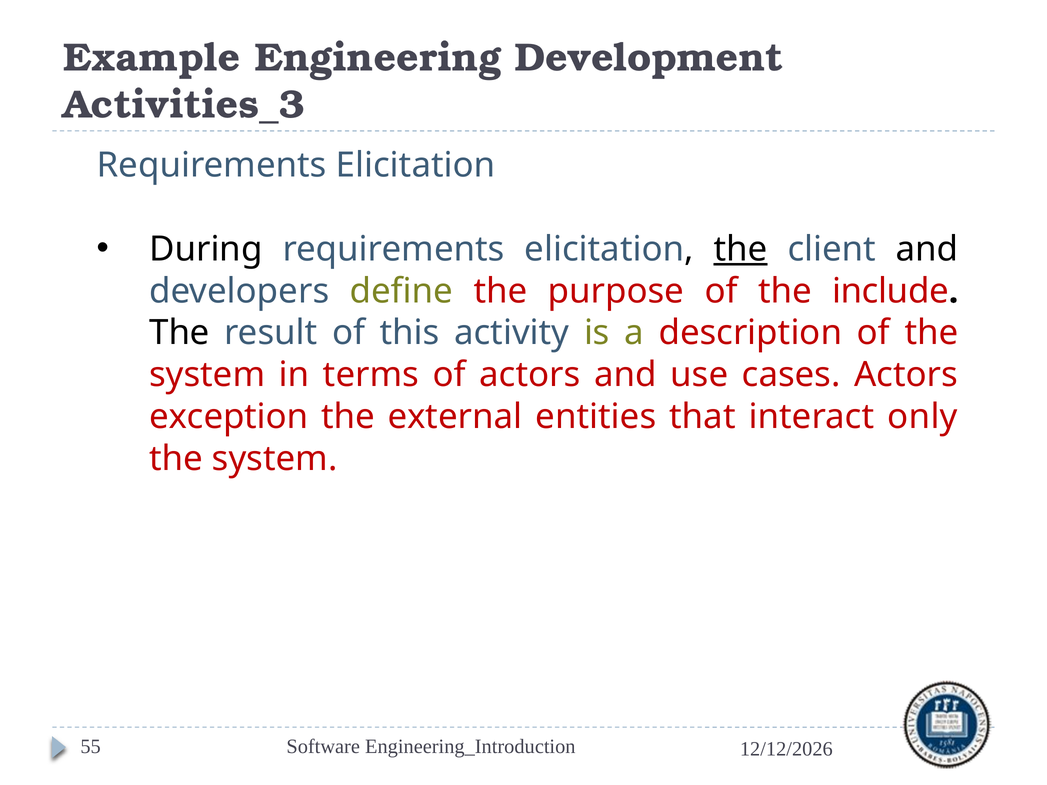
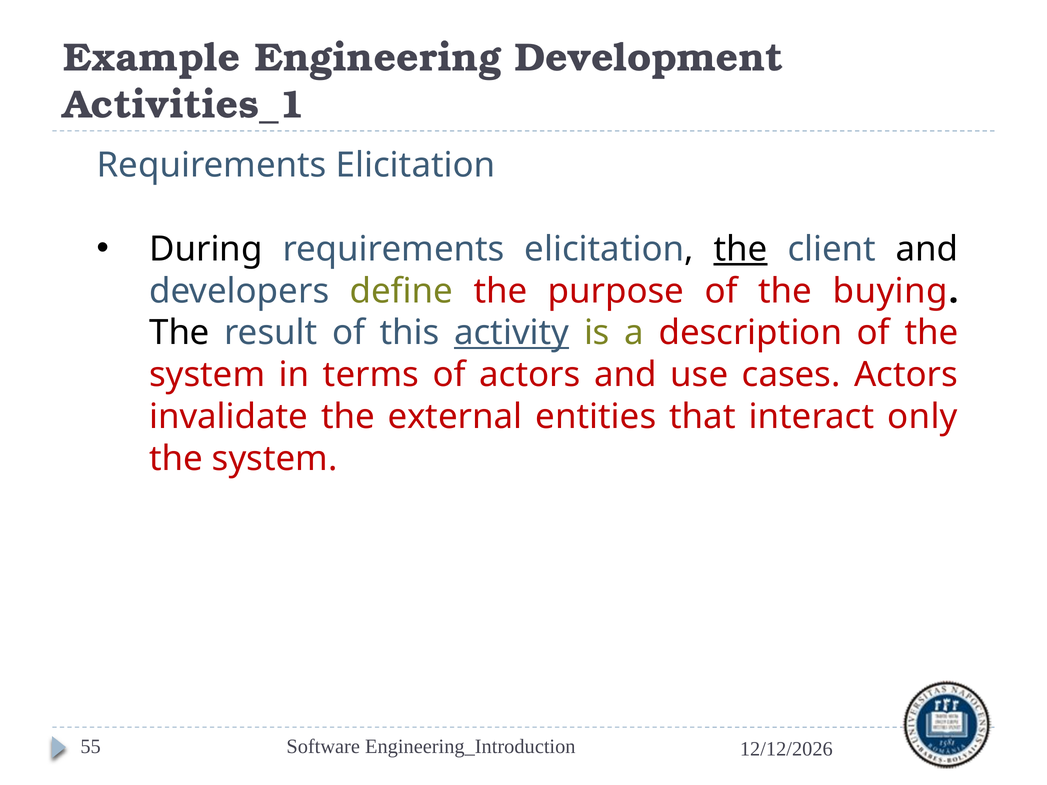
Activities_3: Activities_3 -> Activities_1 (184, 105)
include: include -> buying (890, 291)
activity underline: none -> present (512, 333)
exception: exception -> invalidate (229, 417)
